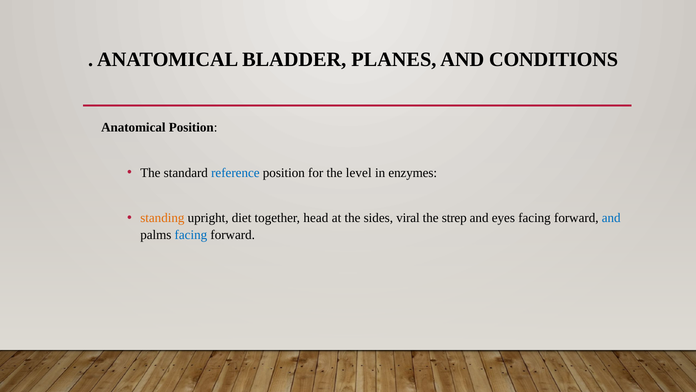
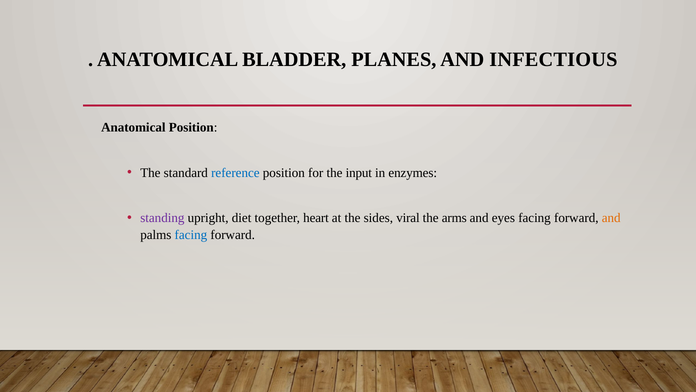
CONDITIONS: CONDITIONS -> INFECTIOUS (553, 59)
level: level -> input (359, 173)
standing colour: orange -> purple (162, 218)
head: head -> heart (316, 218)
strep: strep -> arms (454, 218)
and colour: blue -> orange (611, 218)
